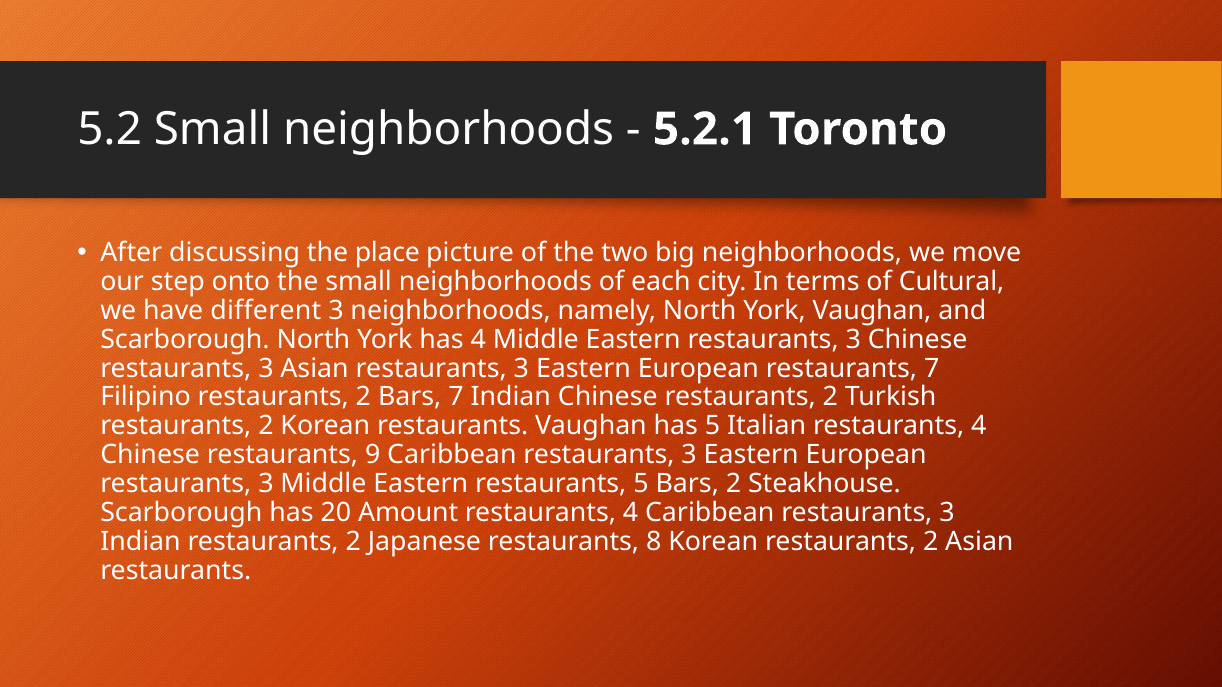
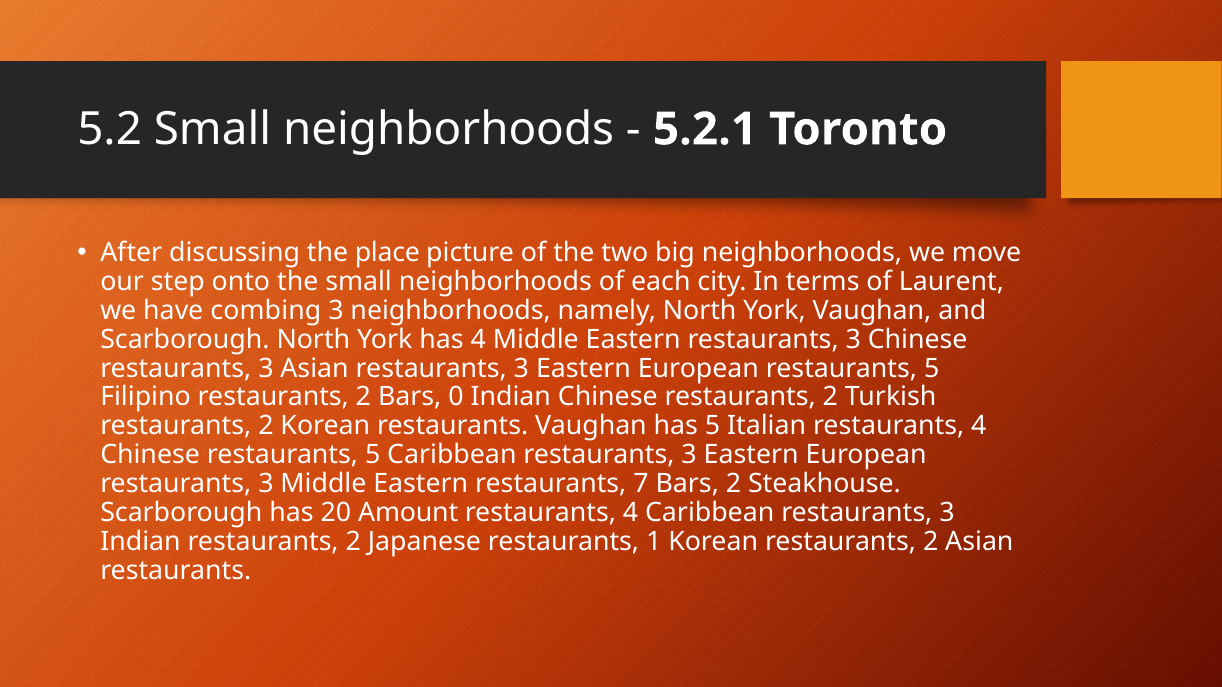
Cultural: Cultural -> Laurent (951, 282)
different: different -> combing (266, 311)
European restaurants 7: 7 -> 5 (932, 369)
Bars 7: 7 -> 0 (456, 397)
Chinese restaurants 9: 9 -> 5 (373, 455)
restaurants 5: 5 -> 7 (641, 484)
8: 8 -> 1 (654, 542)
